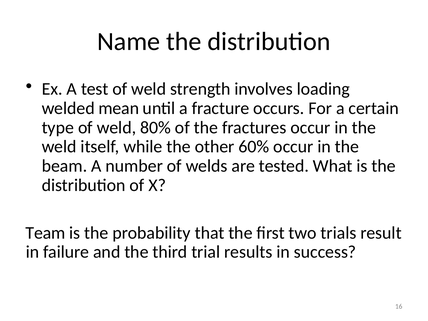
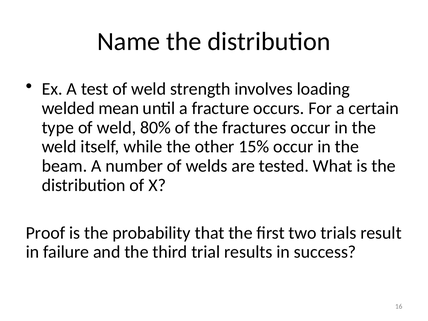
60%: 60% -> 15% (254, 147)
Team: Team -> Proof (45, 233)
